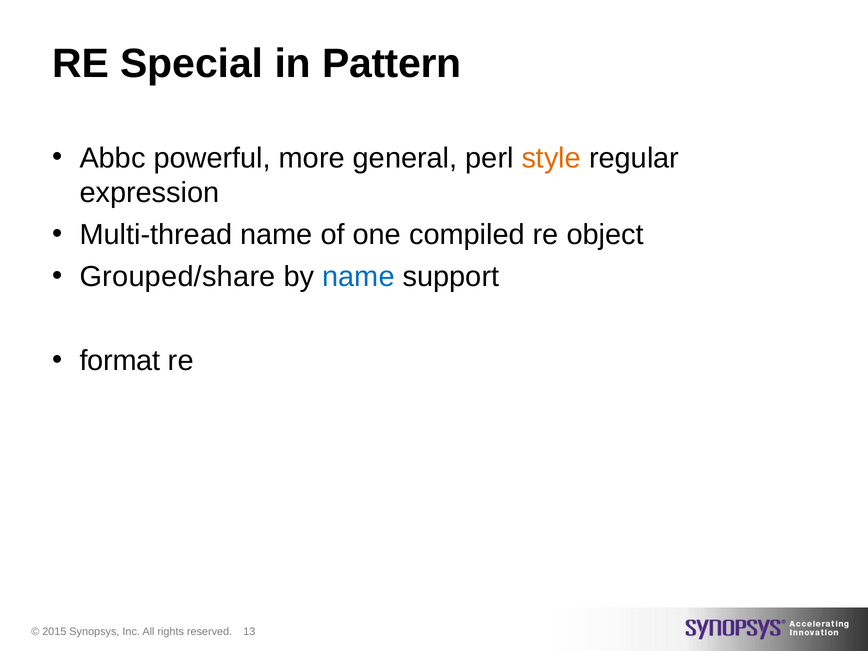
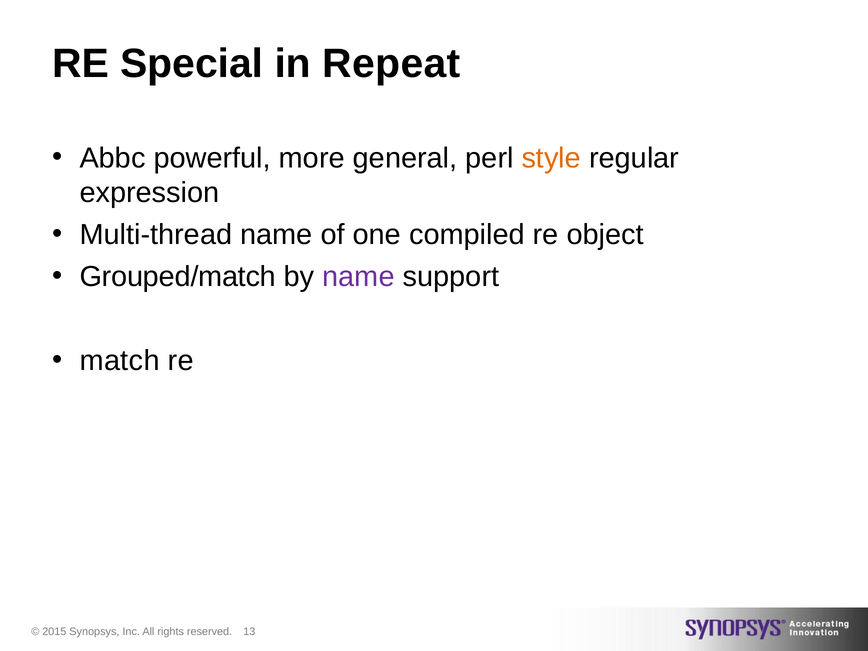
Pattern: Pattern -> Repeat (391, 64)
Grouped/share: Grouped/share -> Grouped/match (178, 277)
name colour: blue -> purple (358, 277)
format: format -> match (120, 361)
